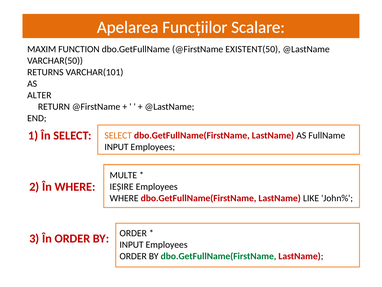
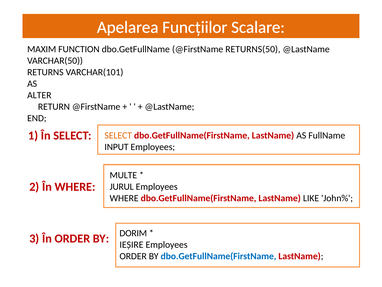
EXISTENT(50: EXISTENT(50 -> RETURNS(50 (253, 49)
IEȘIRE: IEȘIRE -> JURUL (122, 186)
BY ORDER: ORDER -> DORIM (133, 233)
INPUT: INPUT -> IEȘIRE (131, 244)
dbo.GetFullName(FirstName colour: green -> blue (218, 256)
